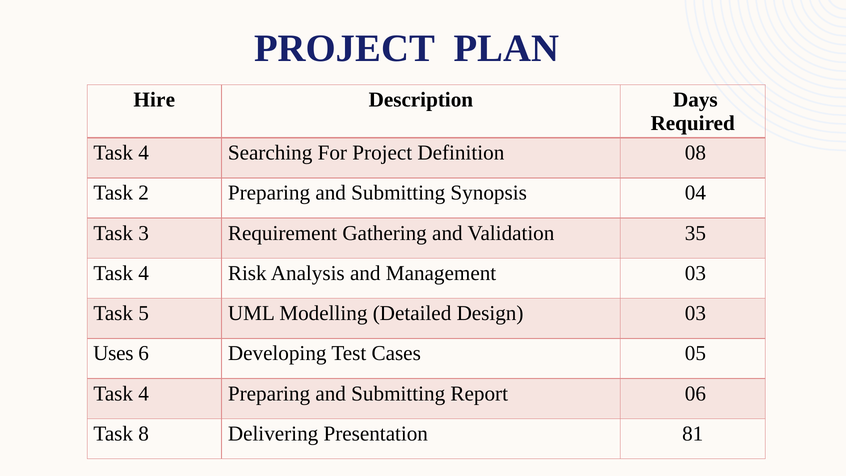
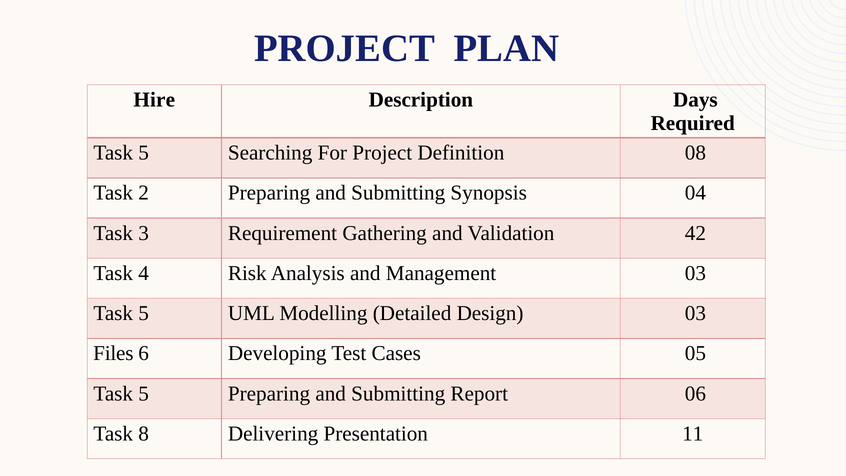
4: 4 -> 5 (144, 153)
35: 35 -> 42 (695, 233)
Uses: Uses -> Files (113, 353)
4: 4 -> 5 (144, 393)
81: 81 -> 11 (693, 434)
